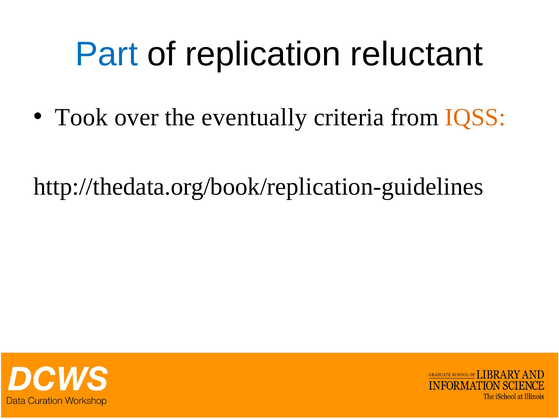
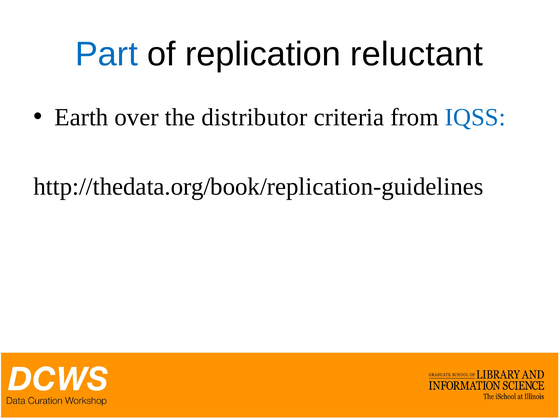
Took: Took -> Earth (81, 117)
eventually: eventually -> distributor (254, 117)
IQSS colour: orange -> blue (475, 117)
